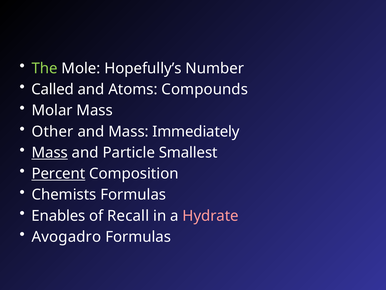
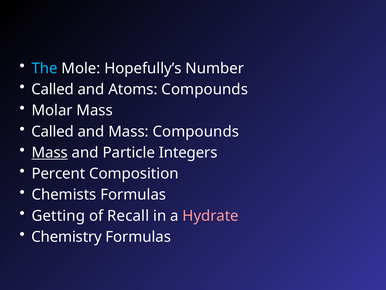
The colour: light green -> light blue (45, 68)
Other: Other -> Called (53, 131)
Mass Immediately: Immediately -> Compounds (196, 131)
Smallest: Smallest -> Integers (188, 152)
Percent underline: present -> none (58, 173)
Enables: Enables -> Getting (58, 215)
Avogadro: Avogadro -> Chemistry (67, 236)
